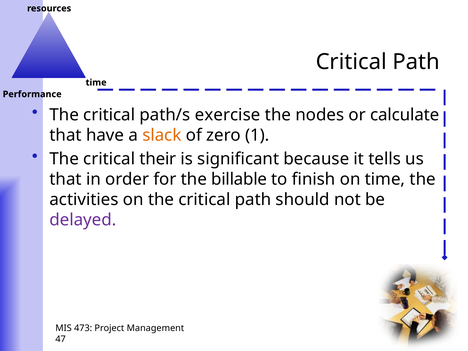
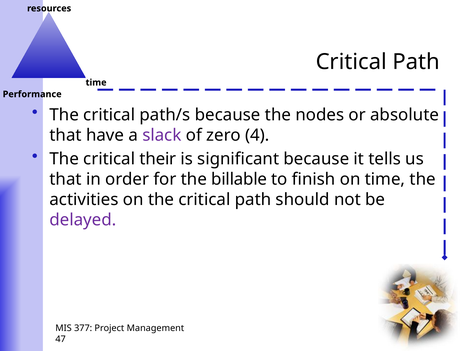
path/s exercise: exercise -> because (228, 115)
calculate: calculate -> absolute (405, 115)
slack colour: orange -> purple (162, 135)
1: 1 -> 4 (257, 135)
473: 473 -> 377 (83, 328)
